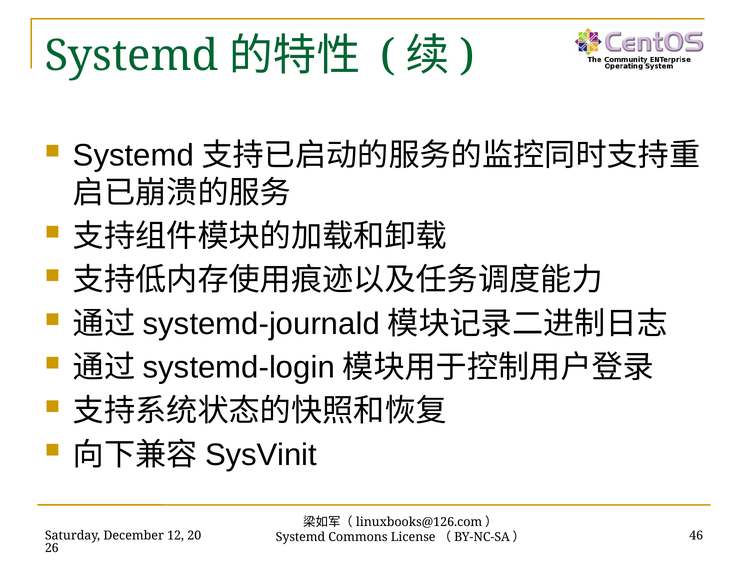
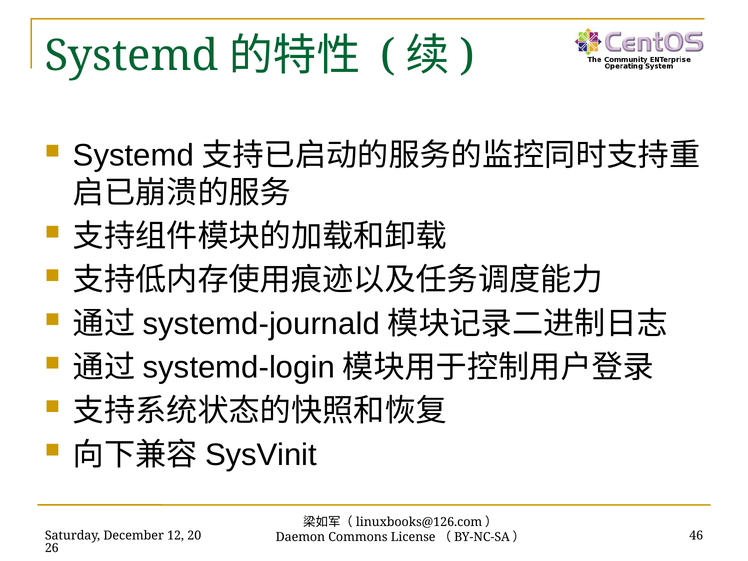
Systemd: Systemd -> Daemon (300, 537)
